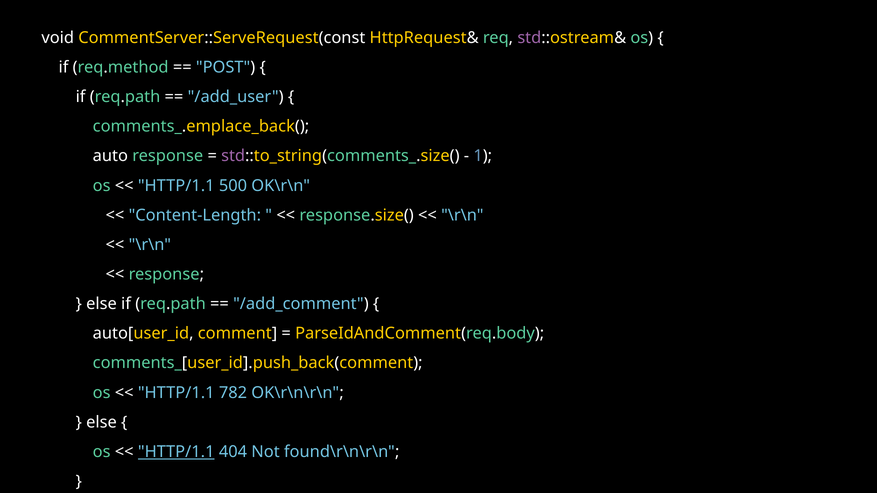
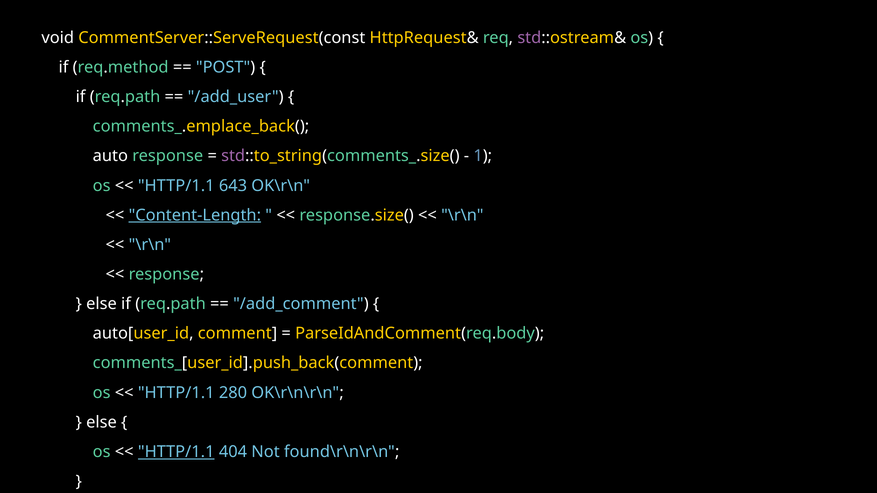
500: 500 -> 643 (233, 186)
Content-Length underline: none -> present (195, 215)
782: 782 -> 280 (233, 393)
